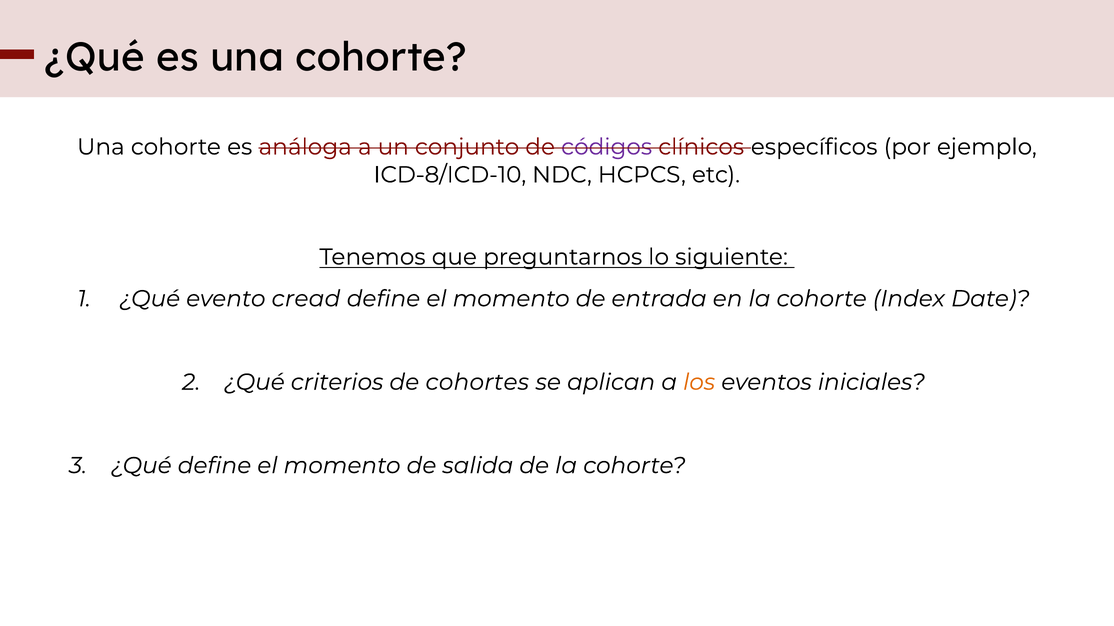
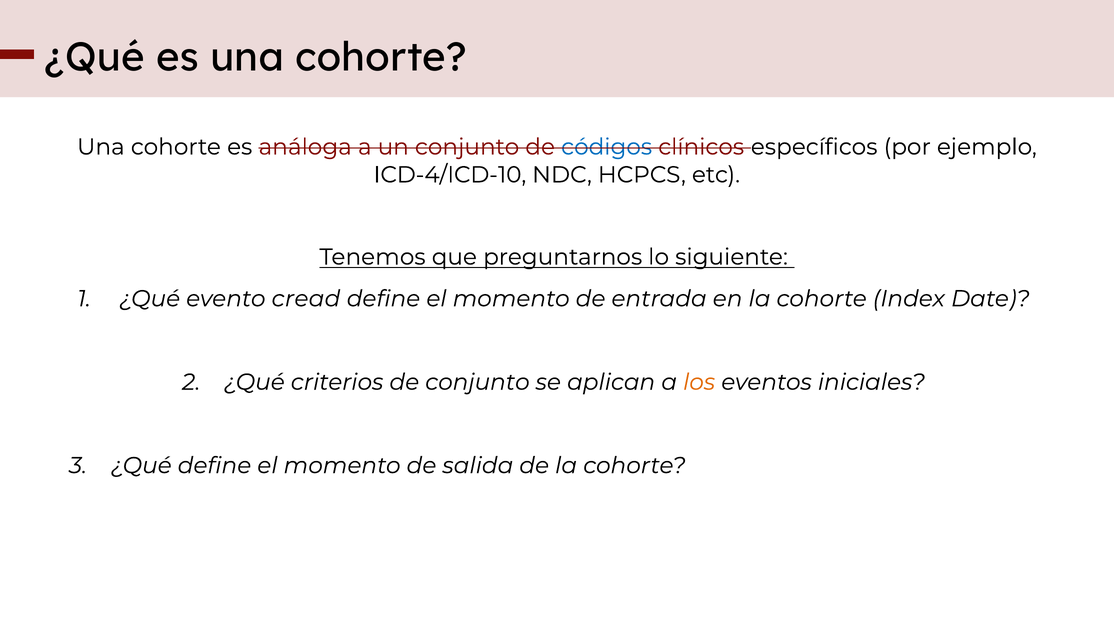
códigos colour: purple -> blue (607, 147)
ICD-8/ICD-10: ICD-8/ICD-10 -> ICD-4/ICD-10 (450, 175)
de cohortes: cohortes -> conjunto (477, 383)
